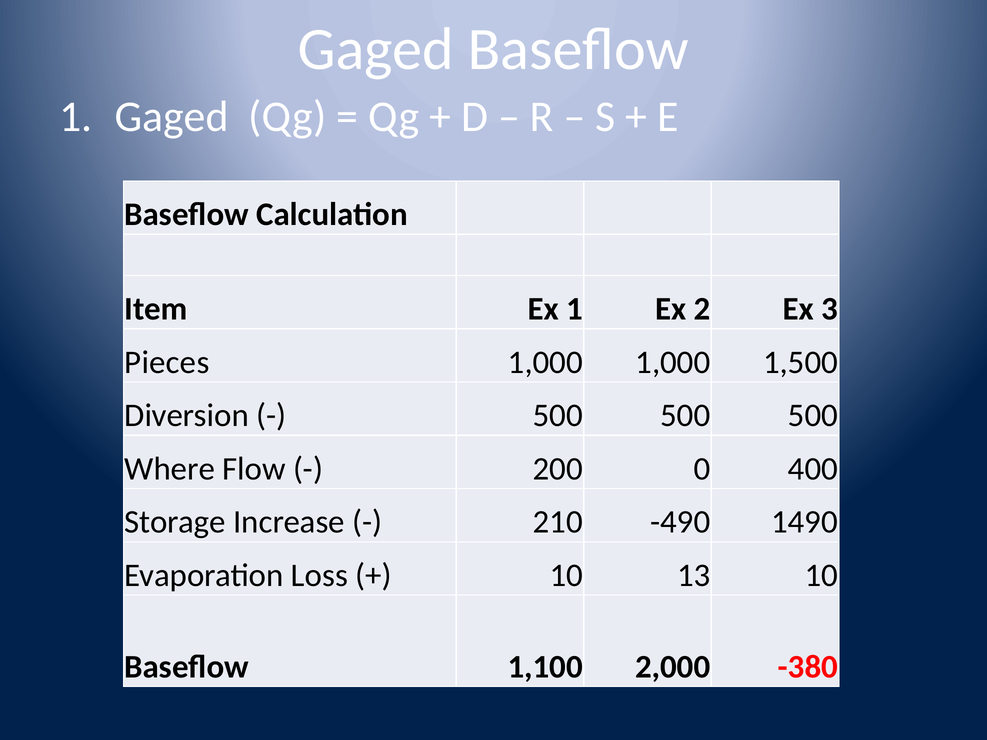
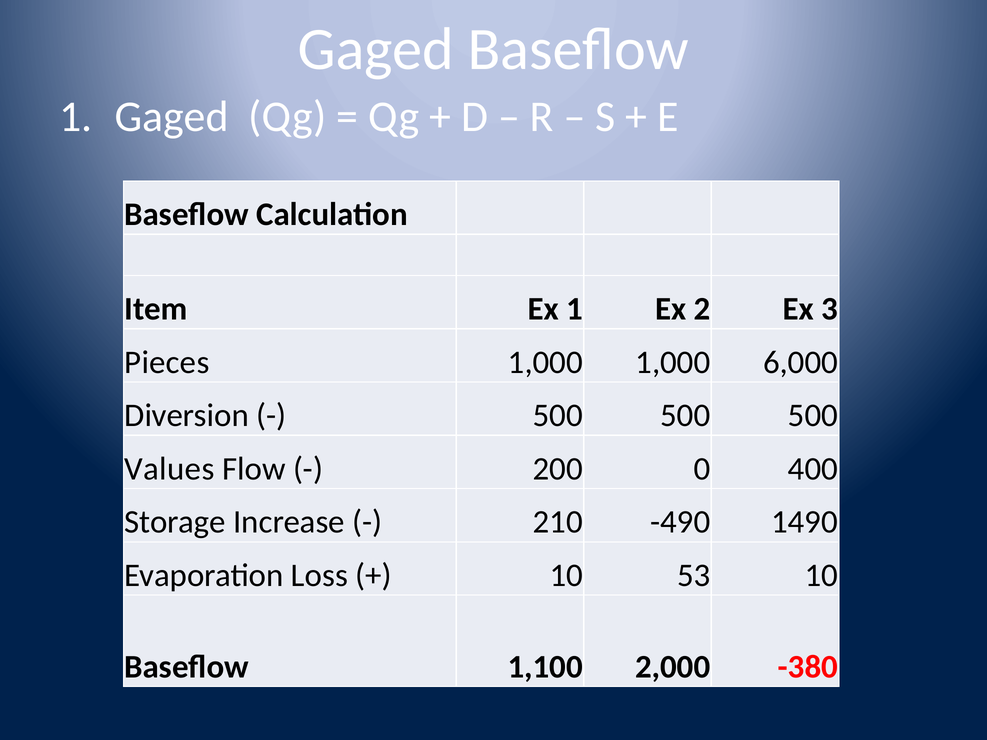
1,500: 1,500 -> 6,000 (800, 362)
Where: Where -> Values (169, 469)
13: 13 -> 53 (694, 576)
